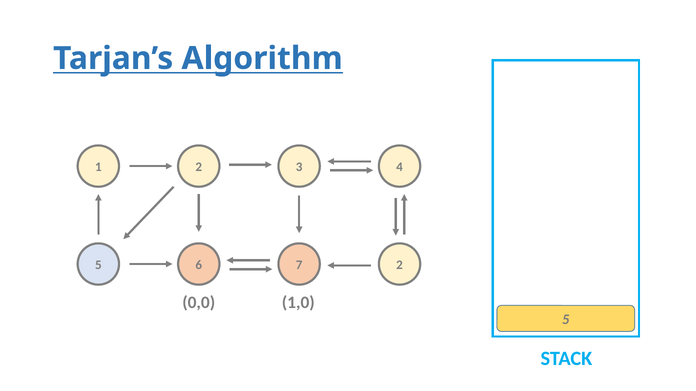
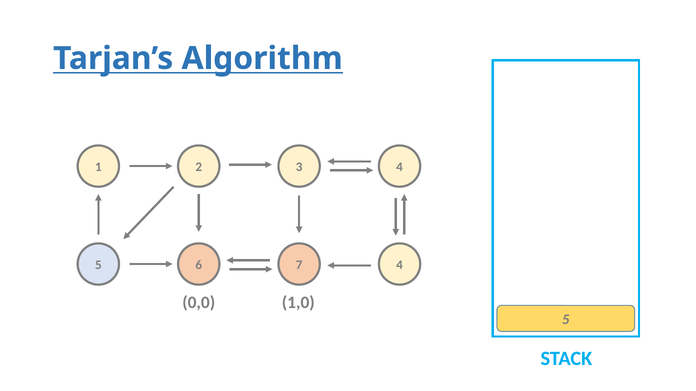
7 2: 2 -> 4 (400, 265)
